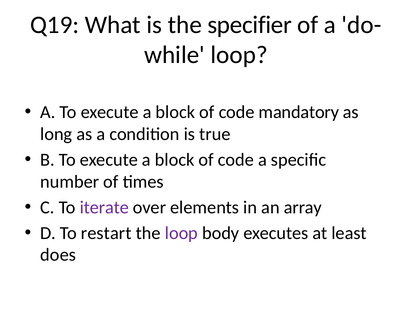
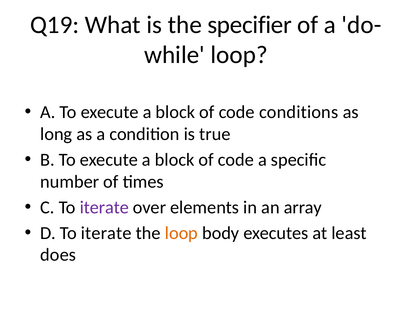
mandatory: mandatory -> conditions (299, 112)
D To restart: restart -> iterate (106, 233)
loop colour: purple -> orange (181, 233)
